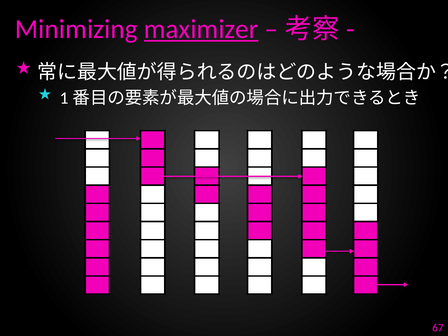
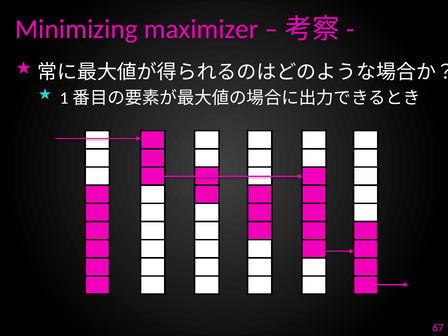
maximizer underline: present -> none (201, 29)
